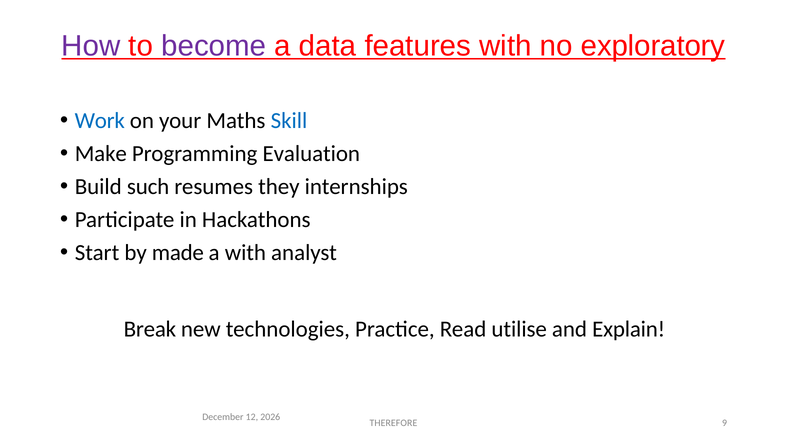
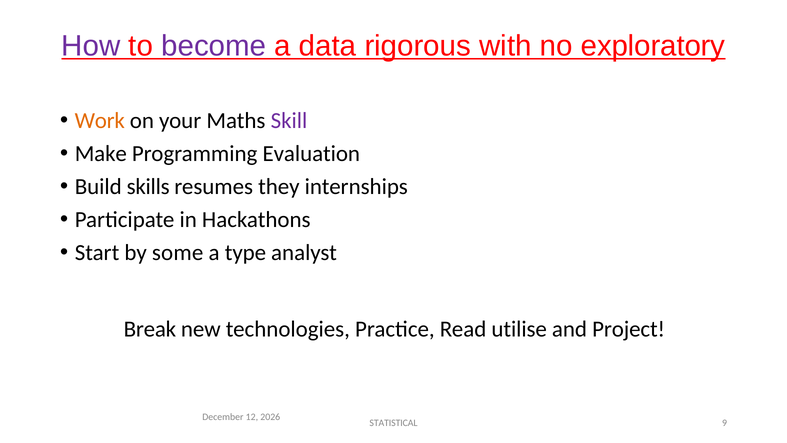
features: features -> rigorous (418, 46)
Work colour: blue -> orange (100, 120)
Skill colour: blue -> purple (289, 120)
such: such -> skills (148, 186)
made: made -> some (178, 252)
a with: with -> type (245, 252)
Explain: Explain -> Project (629, 329)
THEREFORE: THEREFORE -> STATISTICAL (394, 423)
